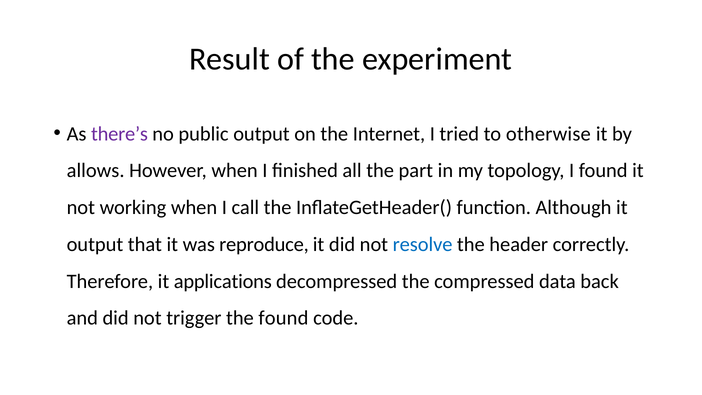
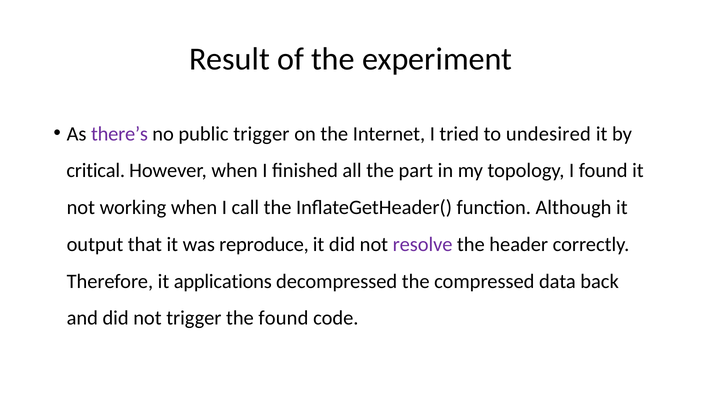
public output: output -> trigger (261, 134)
otherwise: otherwise -> undesired (548, 134)
allows: allows -> critical (96, 171)
resolve colour: blue -> purple (423, 244)
